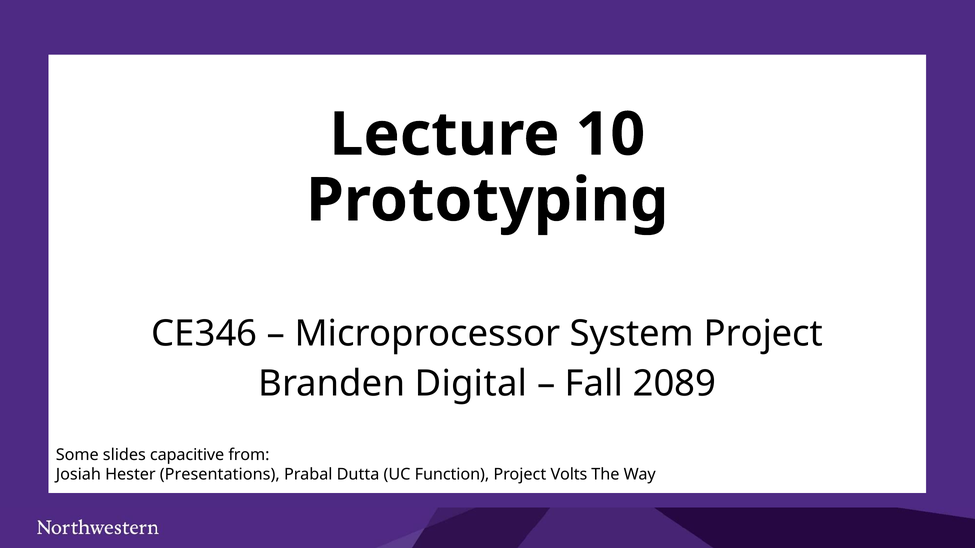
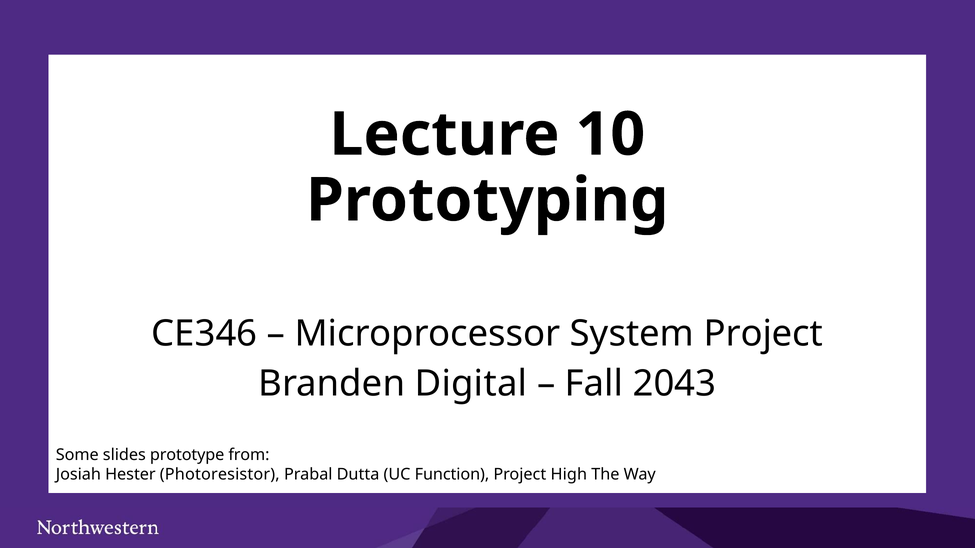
2089: 2089 -> 2043 (674, 384)
capacitive: capacitive -> prototype (187, 455)
Presentations: Presentations -> Photoresistor (220, 475)
Volts: Volts -> High (569, 475)
